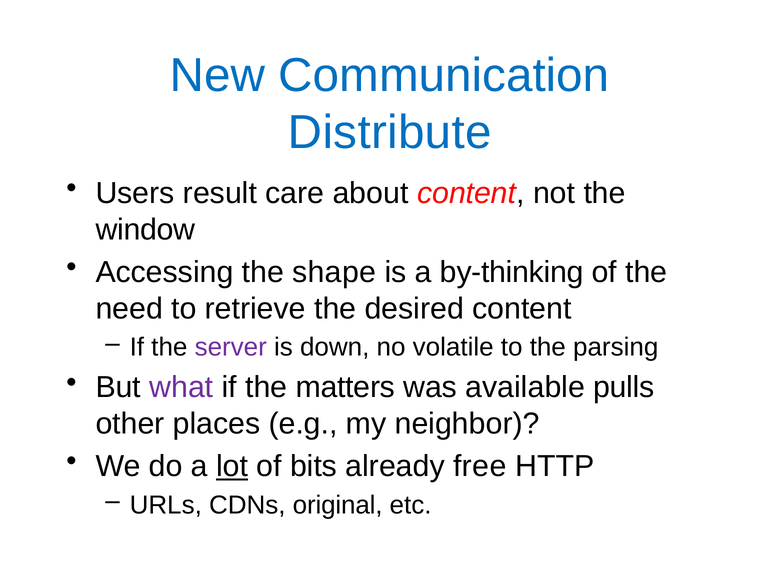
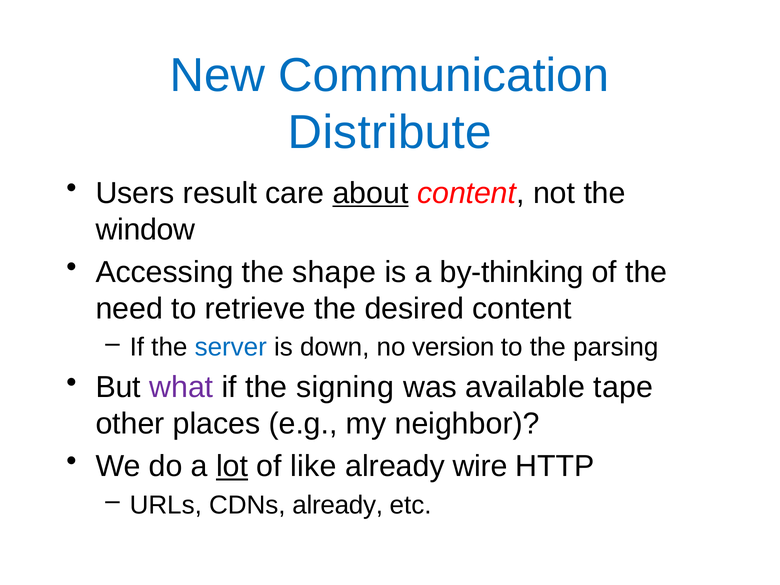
about underline: none -> present (370, 193)
server colour: purple -> blue (231, 347)
volatile: volatile -> version (453, 347)
matters: matters -> signing (345, 387)
pulls: pulls -> tape (623, 387)
bits: bits -> like (313, 466)
free: free -> wire (480, 466)
CDNs original: original -> already (338, 505)
